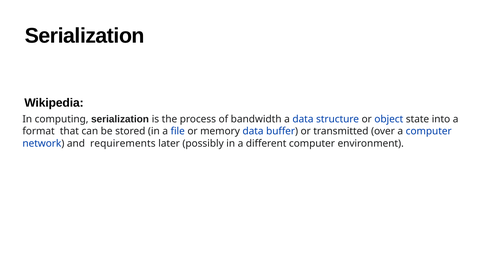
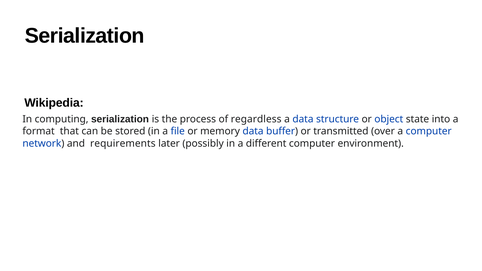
bandwidth: bandwidth -> regardless (256, 119)
